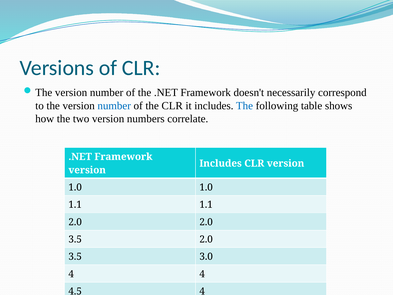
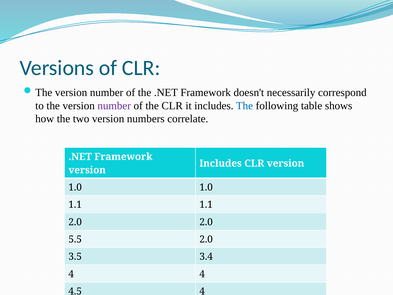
number colour: blue -> purple (114, 106)
3.5: 3.5 -> 5.5 (75, 239)
3.0: 3.0 -> 3.4 (206, 257)
